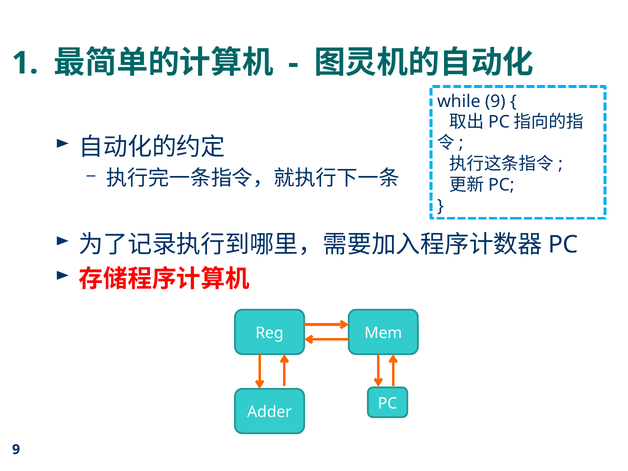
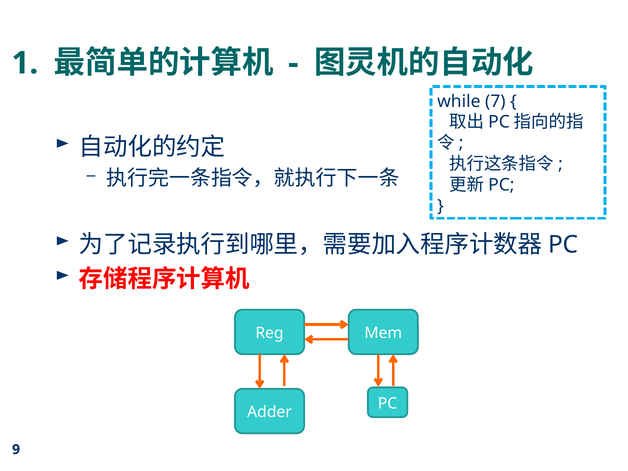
while 9: 9 -> 7 (495, 101)
